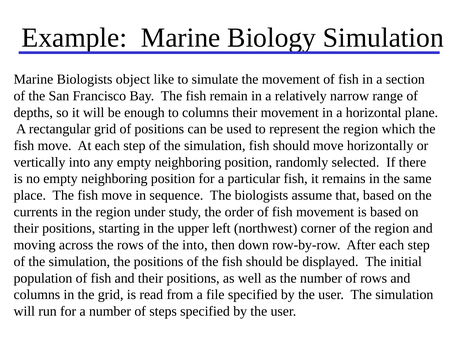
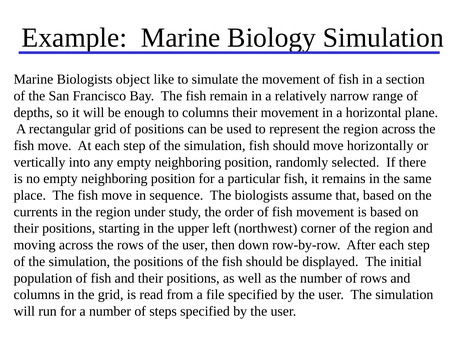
region which: which -> across (399, 129)
of the into: into -> user (195, 244)
